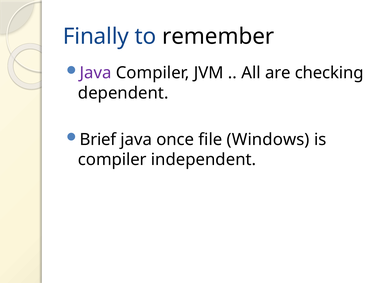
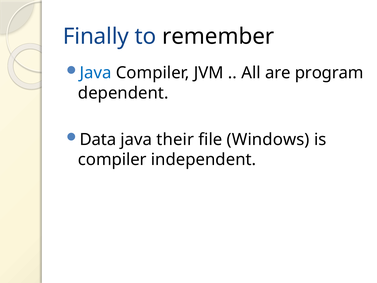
Java colour: purple -> blue (96, 73)
checking: checking -> program (329, 73)
Brief: Brief -> Data (98, 139)
once: once -> their (175, 139)
